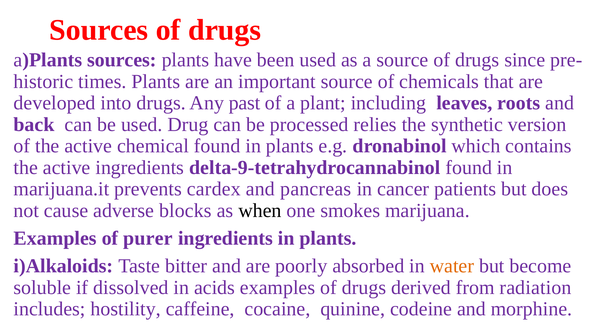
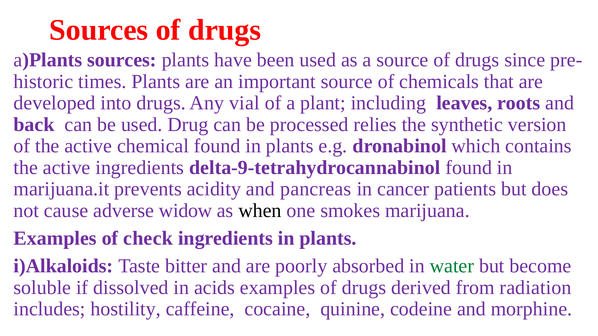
past: past -> vial (244, 103)
cardex: cardex -> acidity (214, 189)
blocks: blocks -> widow (186, 211)
purer: purer -> check (148, 239)
water colour: orange -> green (452, 266)
